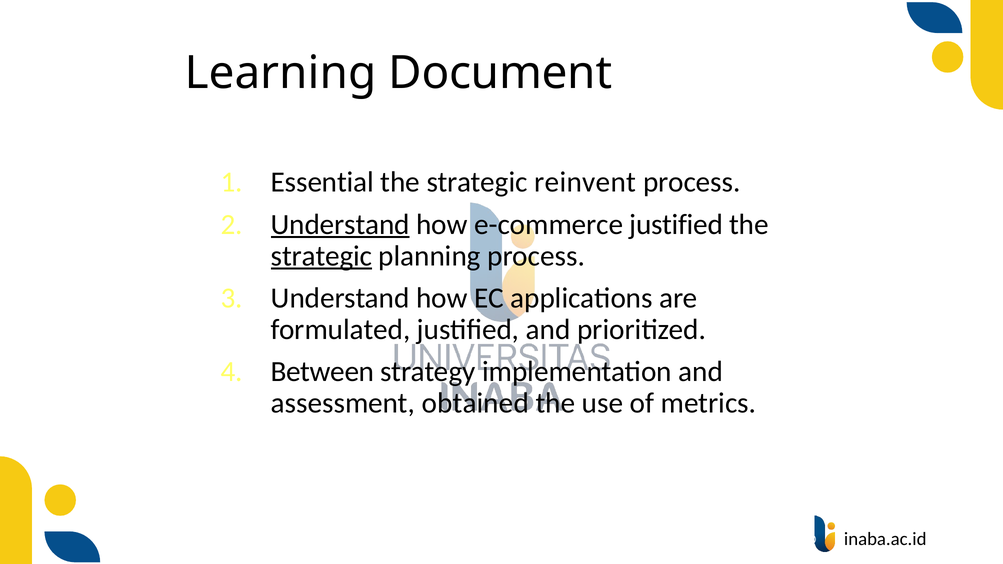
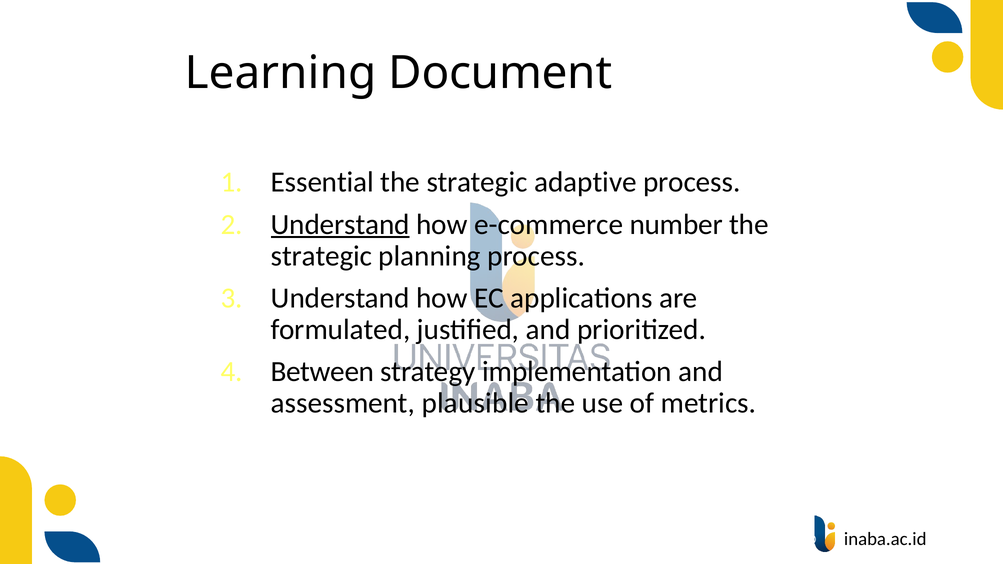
reinvent: reinvent -> adaptive (585, 182)
e-commerce justified: justified -> number (676, 224)
strategic underline: present -> none (321, 256)
obtained: obtained -> plausible (475, 403)
